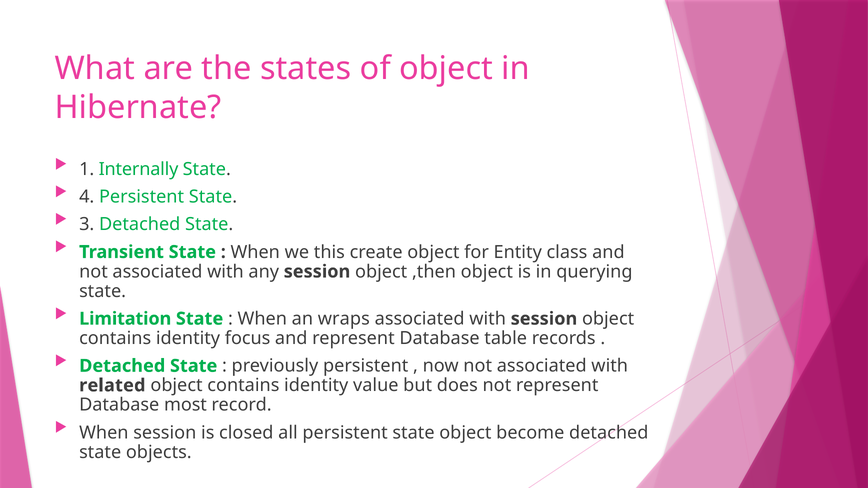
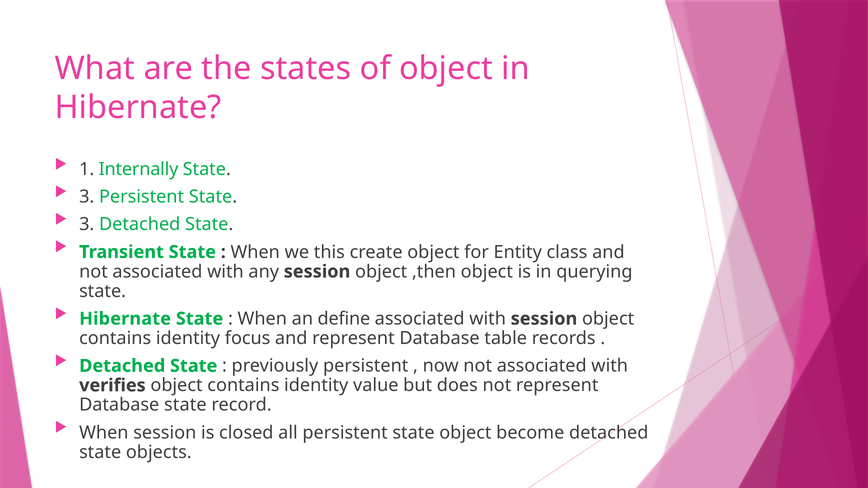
4: 4 -> 3 (87, 197)
Limitation: Limitation -> Hibernate (125, 319)
wraps: wraps -> define (344, 319)
related: related -> verifies (112, 386)
Database most: most -> state (185, 405)
